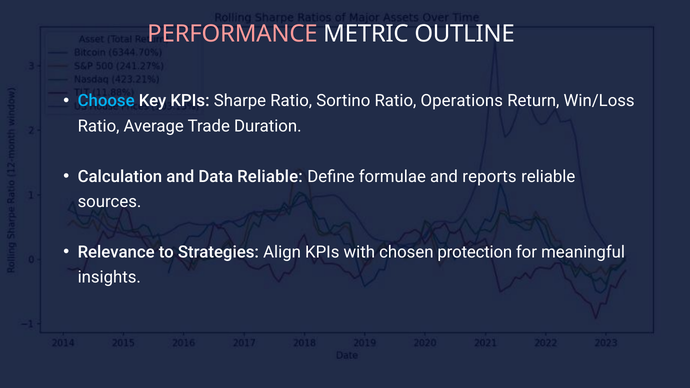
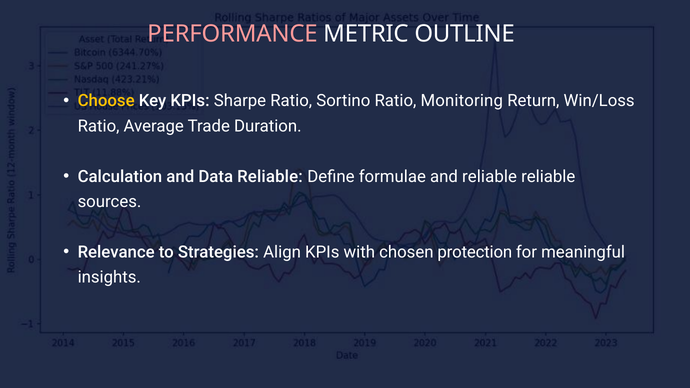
Choose colour: light blue -> yellow (106, 101)
Operations: Operations -> Monitoring (462, 101)
and reports: reports -> reliable (490, 177)
